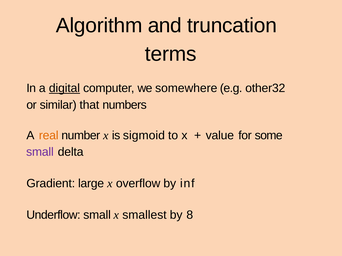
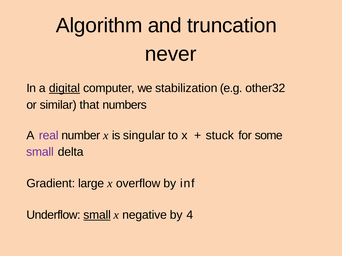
terms: terms -> never (171, 54)
somewhere: somewhere -> stabilization (186, 88)
real colour: orange -> purple (49, 136)
sigmoid: sigmoid -> singular (144, 136)
value: value -> stuck (220, 136)
small underline: none -> present (97, 215)
smallest: smallest -> negative (145, 215)
8: 8 -> 4 (190, 215)
